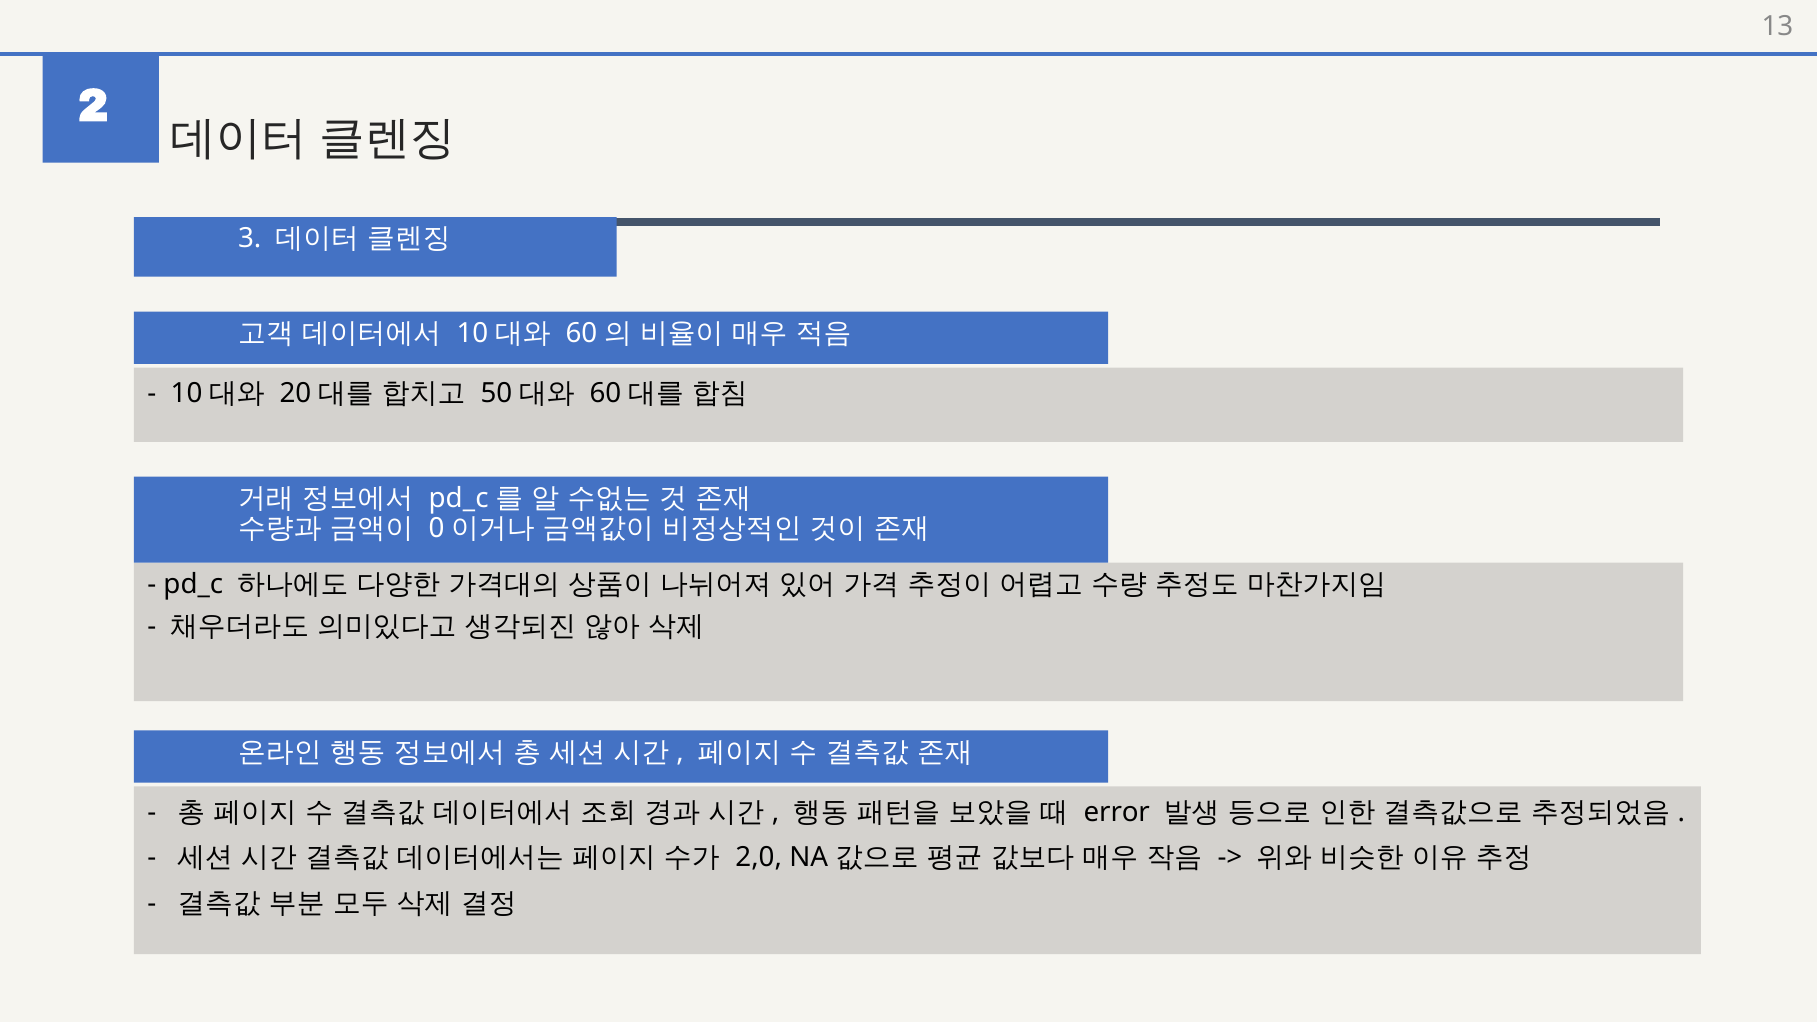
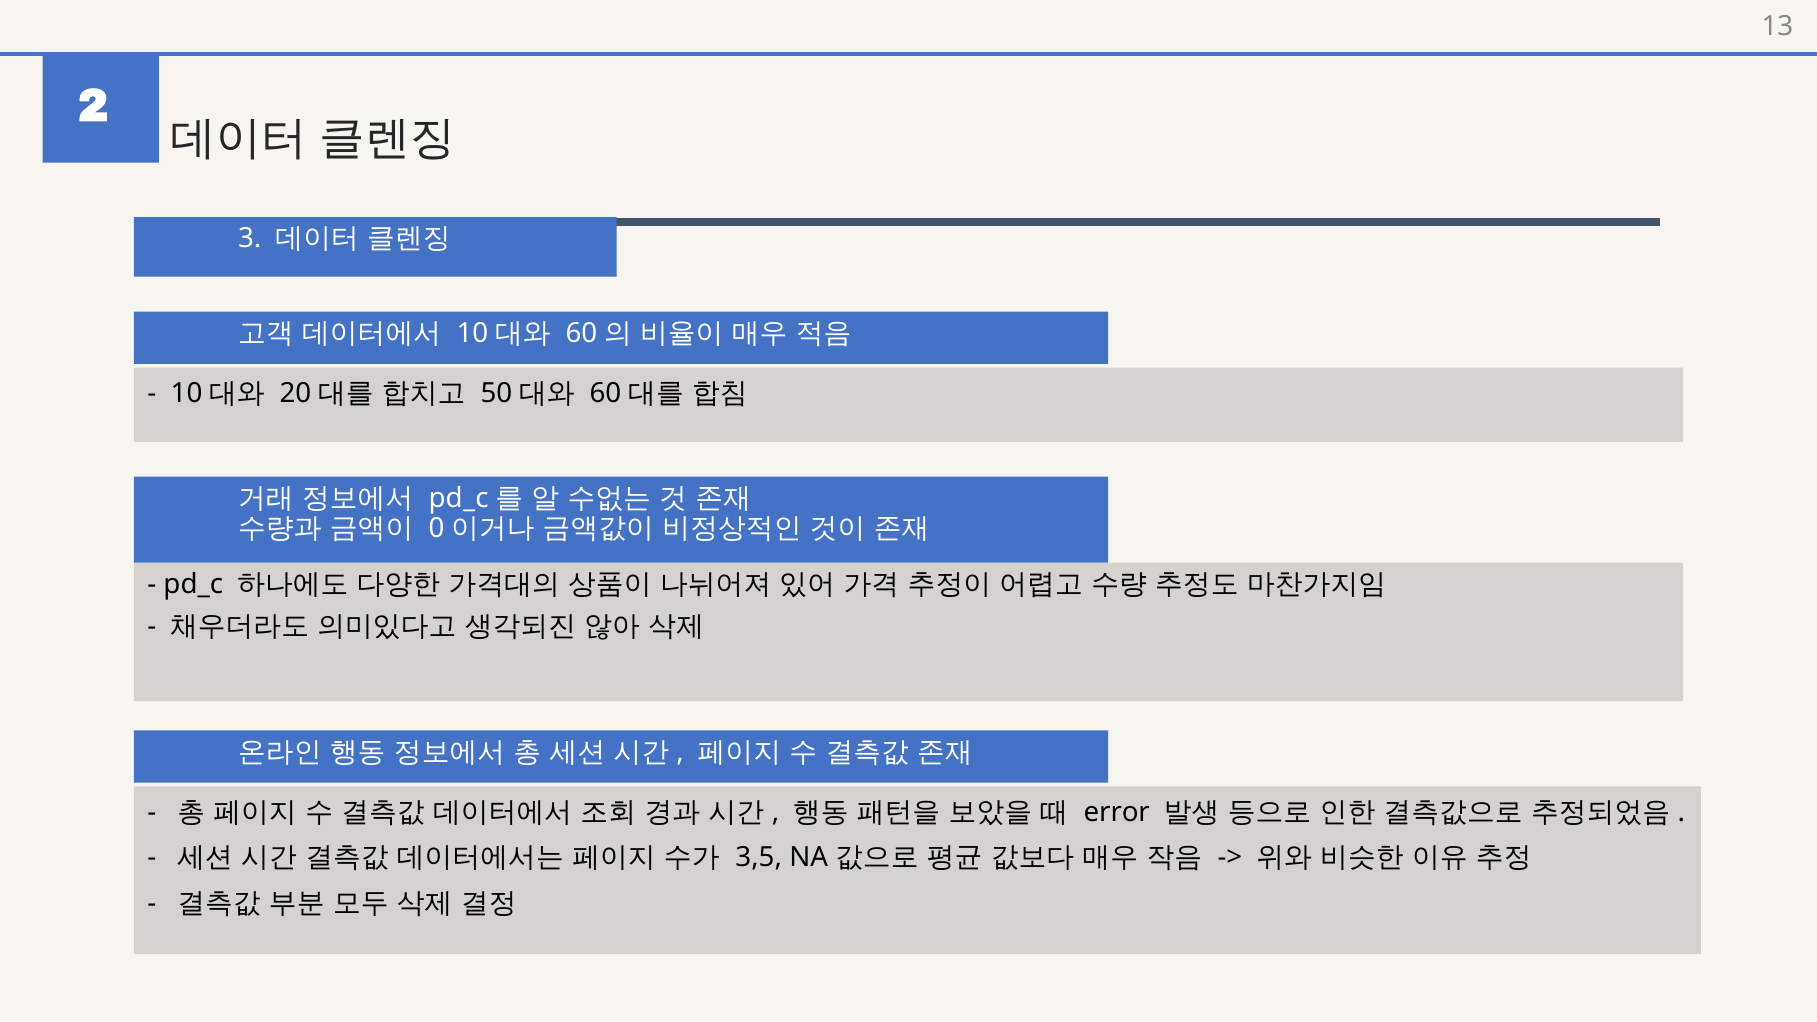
2,0: 2,0 -> 3,5 (759, 858)
